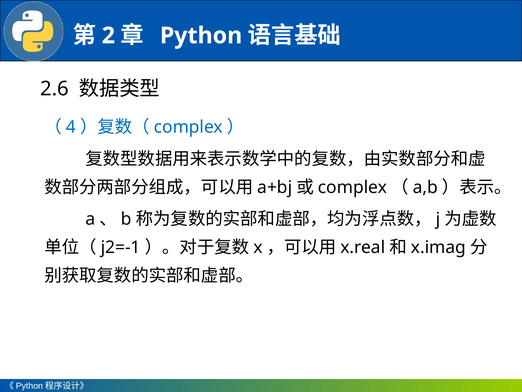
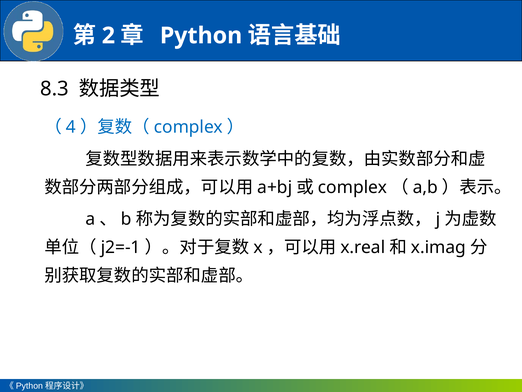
2.6: 2.6 -> 8.3 (54, 89)
